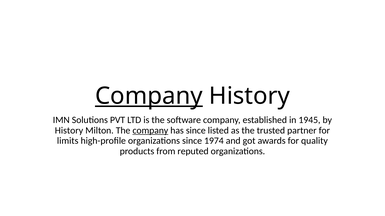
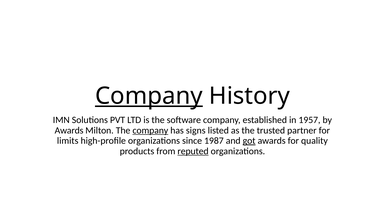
1945: 1945 -> 1957 (310, 120)
History: History -> Awards (69, 131)
has since: since -> signs (196, 131)
1974: 1974 -> 1987 (214, 141)
got underline: none -> present (249, 141)
reputed underline: none -> present (193, 152)
